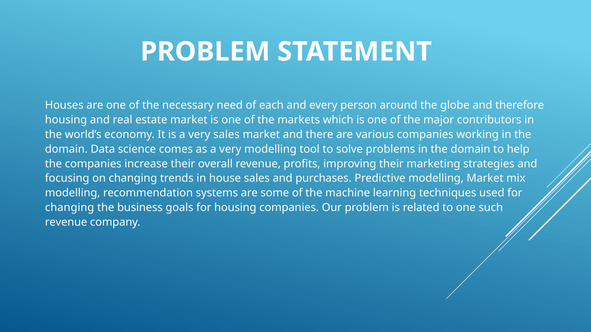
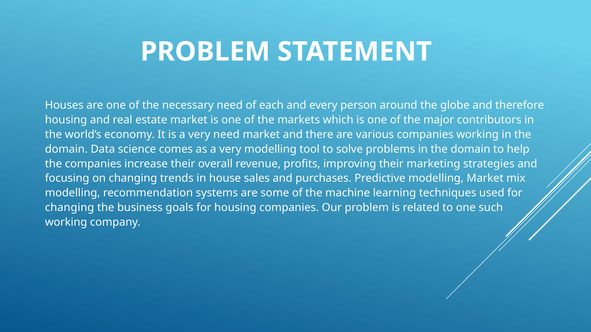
very sales: sales -> need (226, 135)
revenue: revenue -> working (66, 222)
